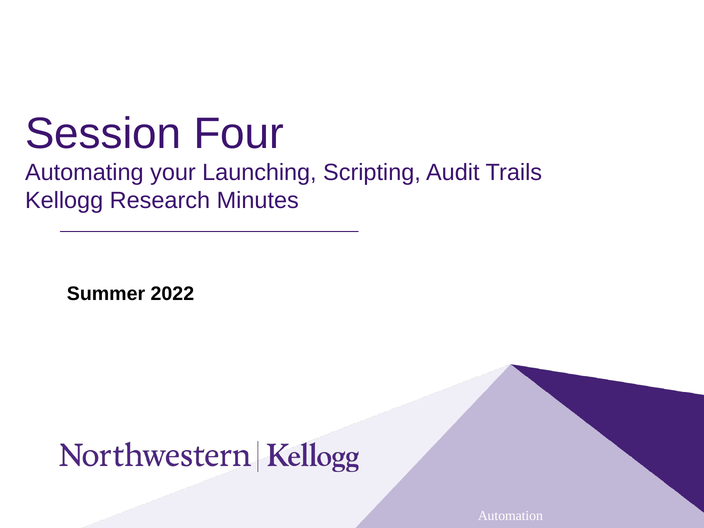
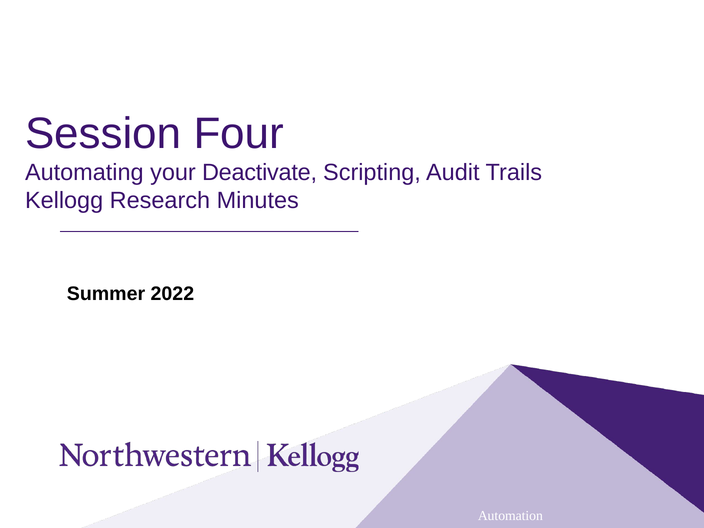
Launching: Launching -> Deactivate (260, 173)
